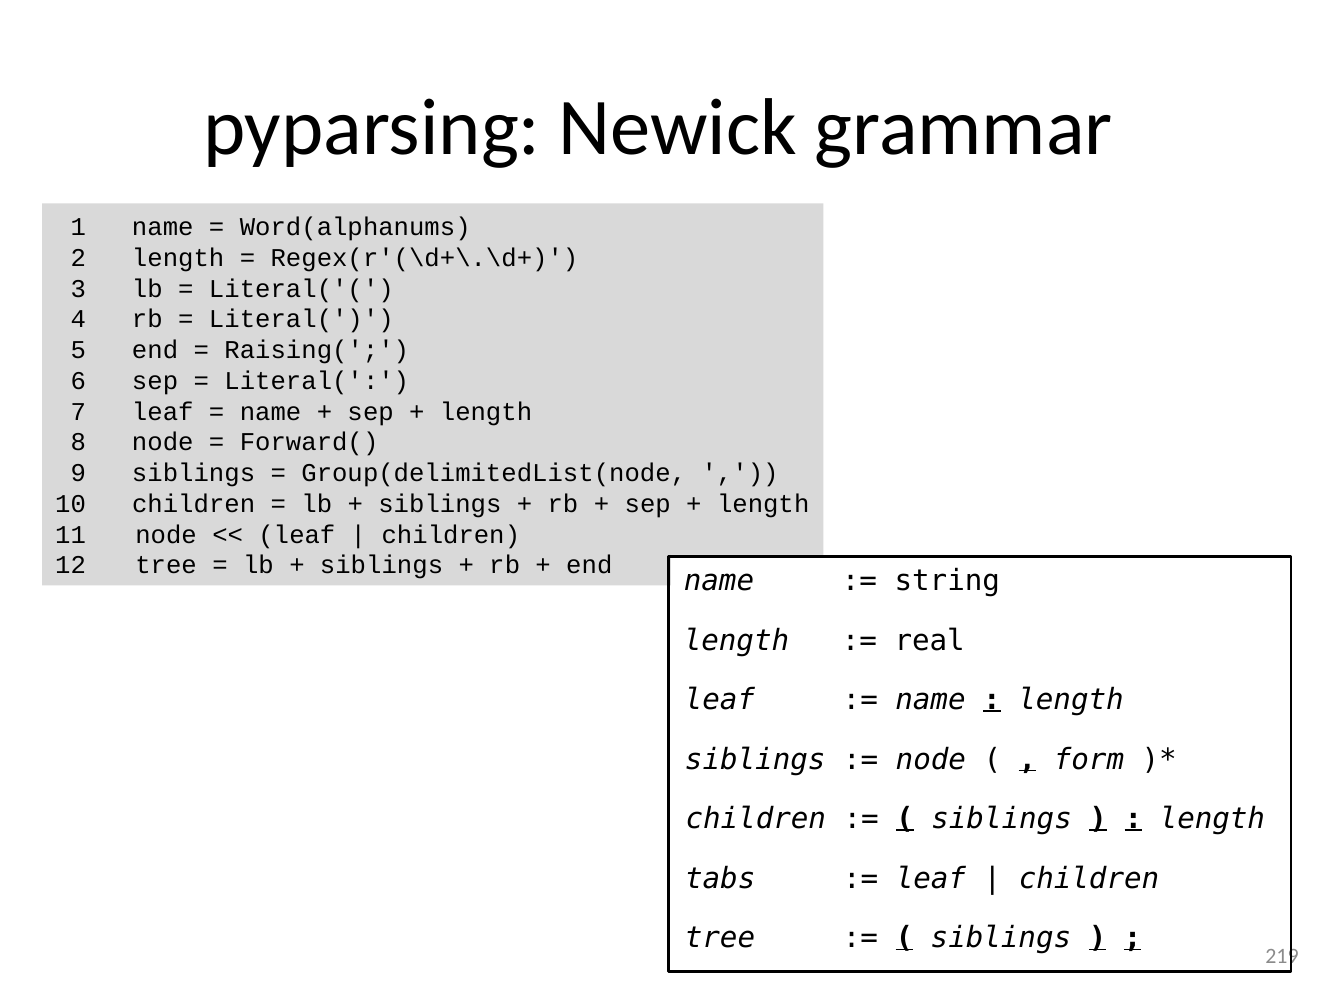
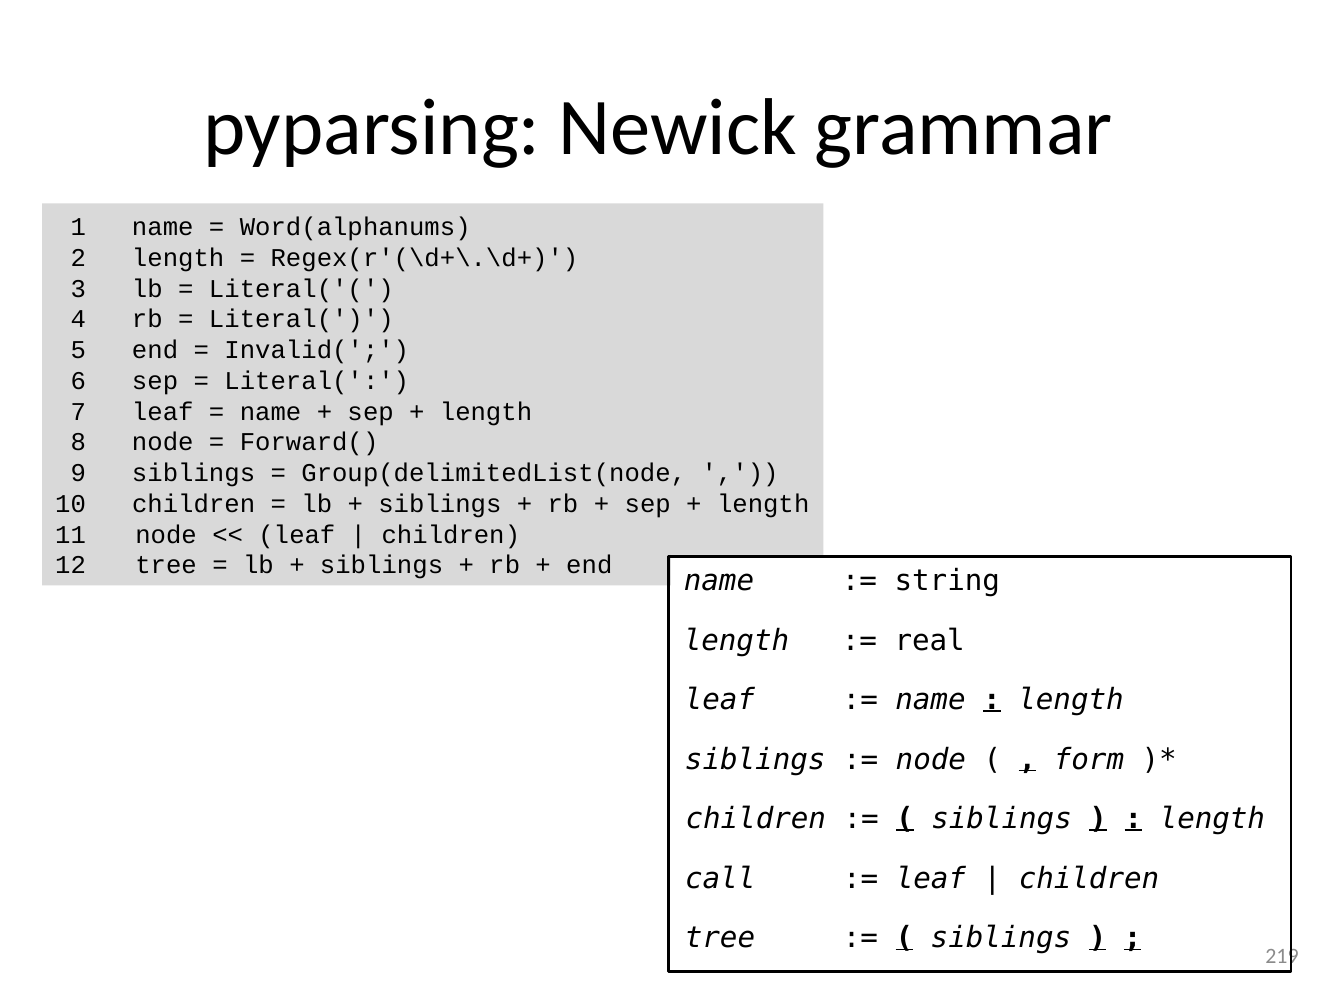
Raising(: Raising( -> Invalid( (317, 350)
tabs: tabs -> call (720, 878)
